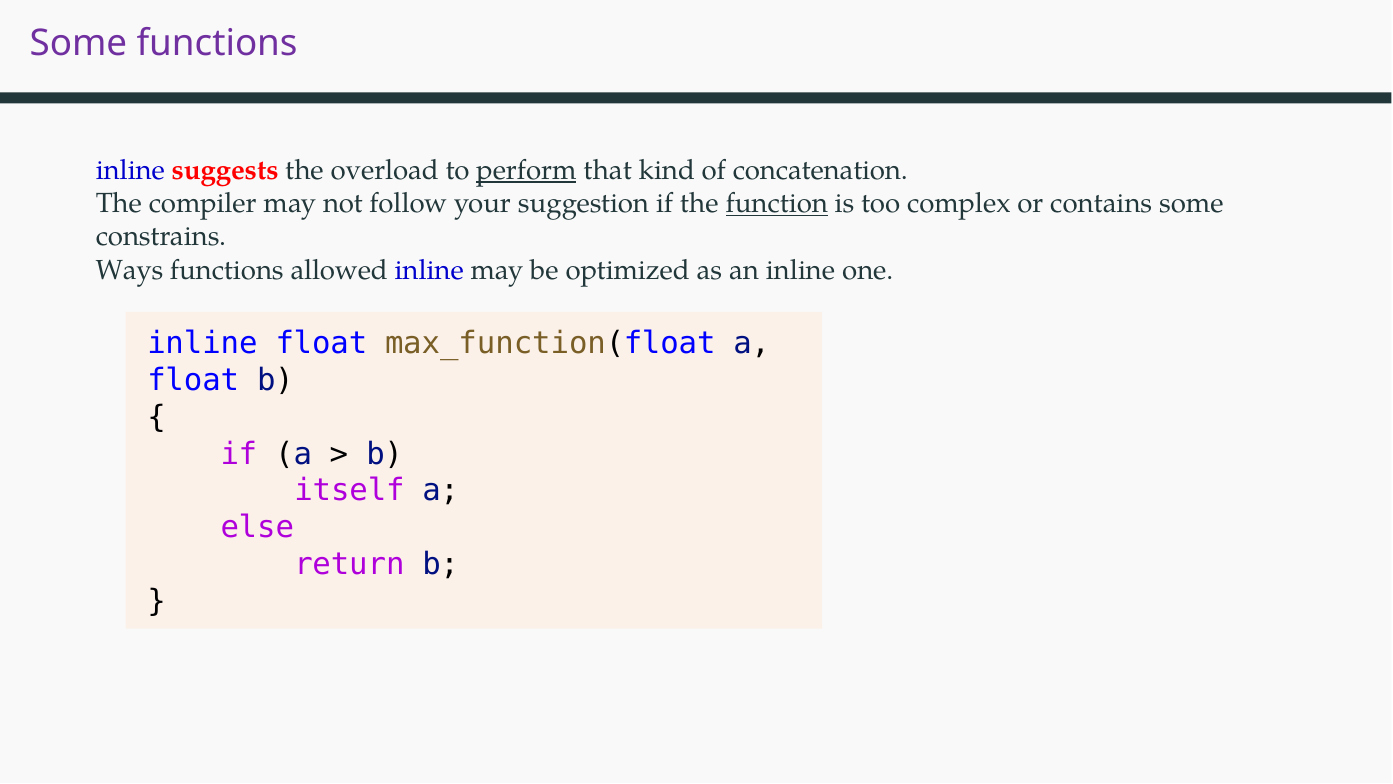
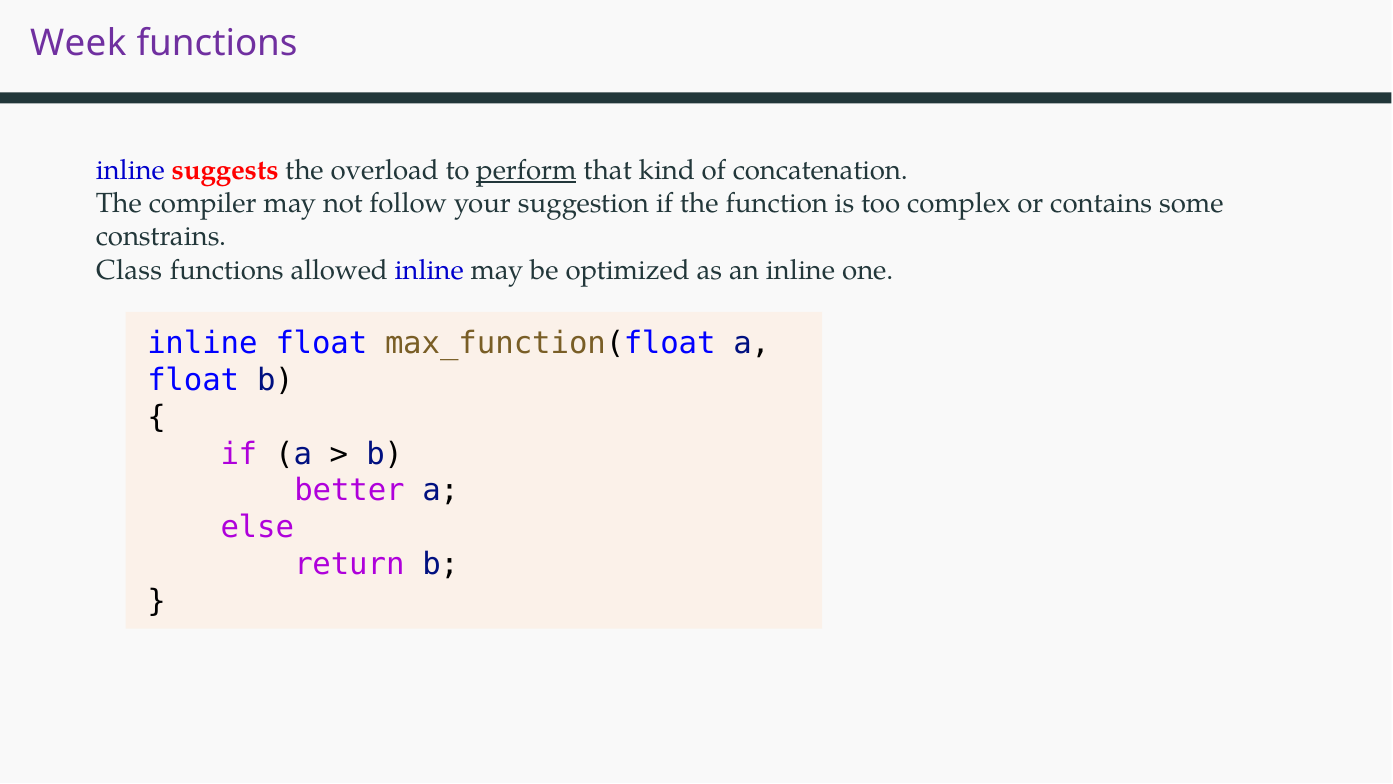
Some: Some -> Week (78, 43)
function underline: present -> none (777, 204)
Ways: Ways -> Class (129, 270)
itself: itself -> better (349, 491)
